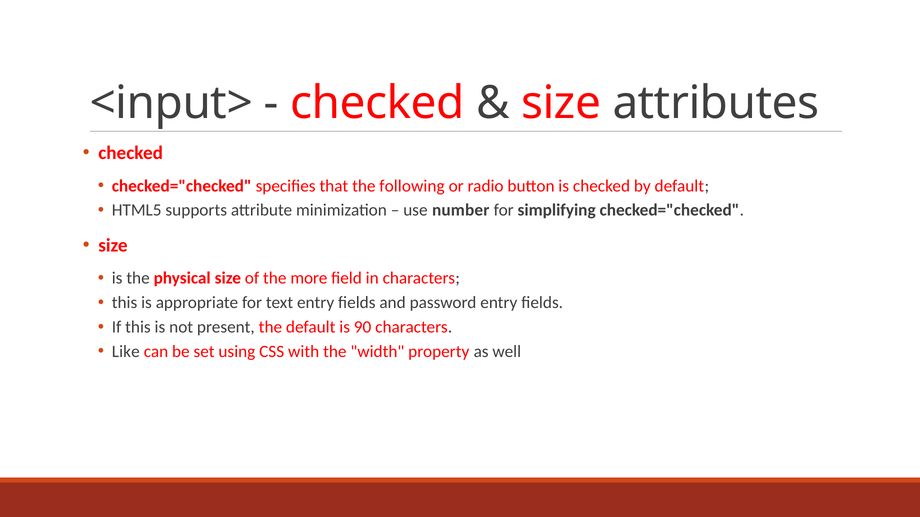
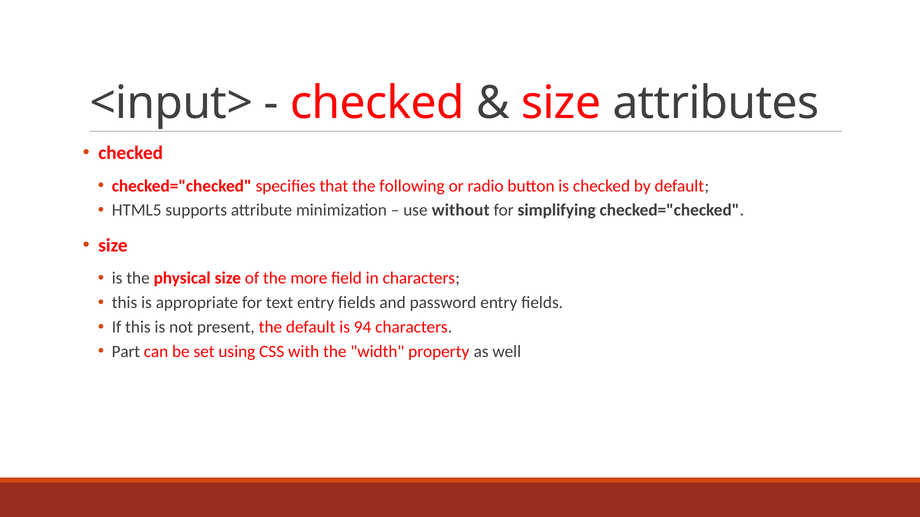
number: number -> without (461, 210)
90: 90 -> 94 (363, 327)
Like: Like -> Part (126, 352)
